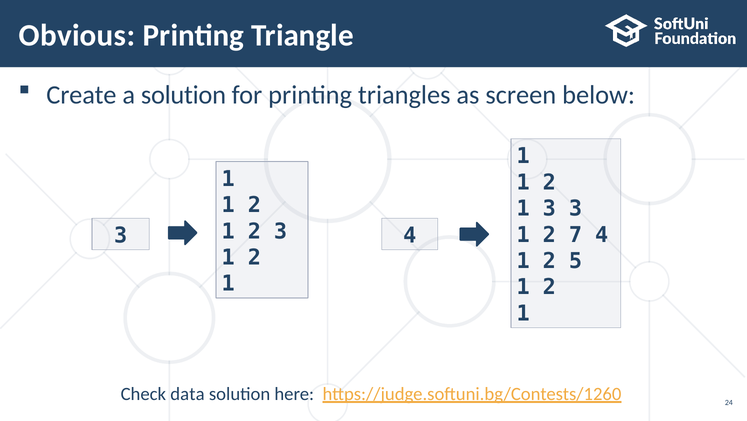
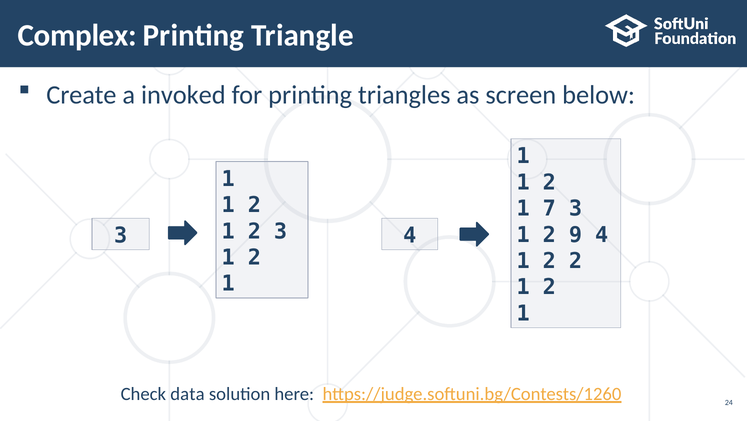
Obvious: Obvious -> Complex (77, 35)
a solution: solution -> invoked (183, 95)
3: 3 -> 7 (549, 208)
7: 7 -> 9 (575, 234)
2 5: 5 -> 2 (575, 261)
